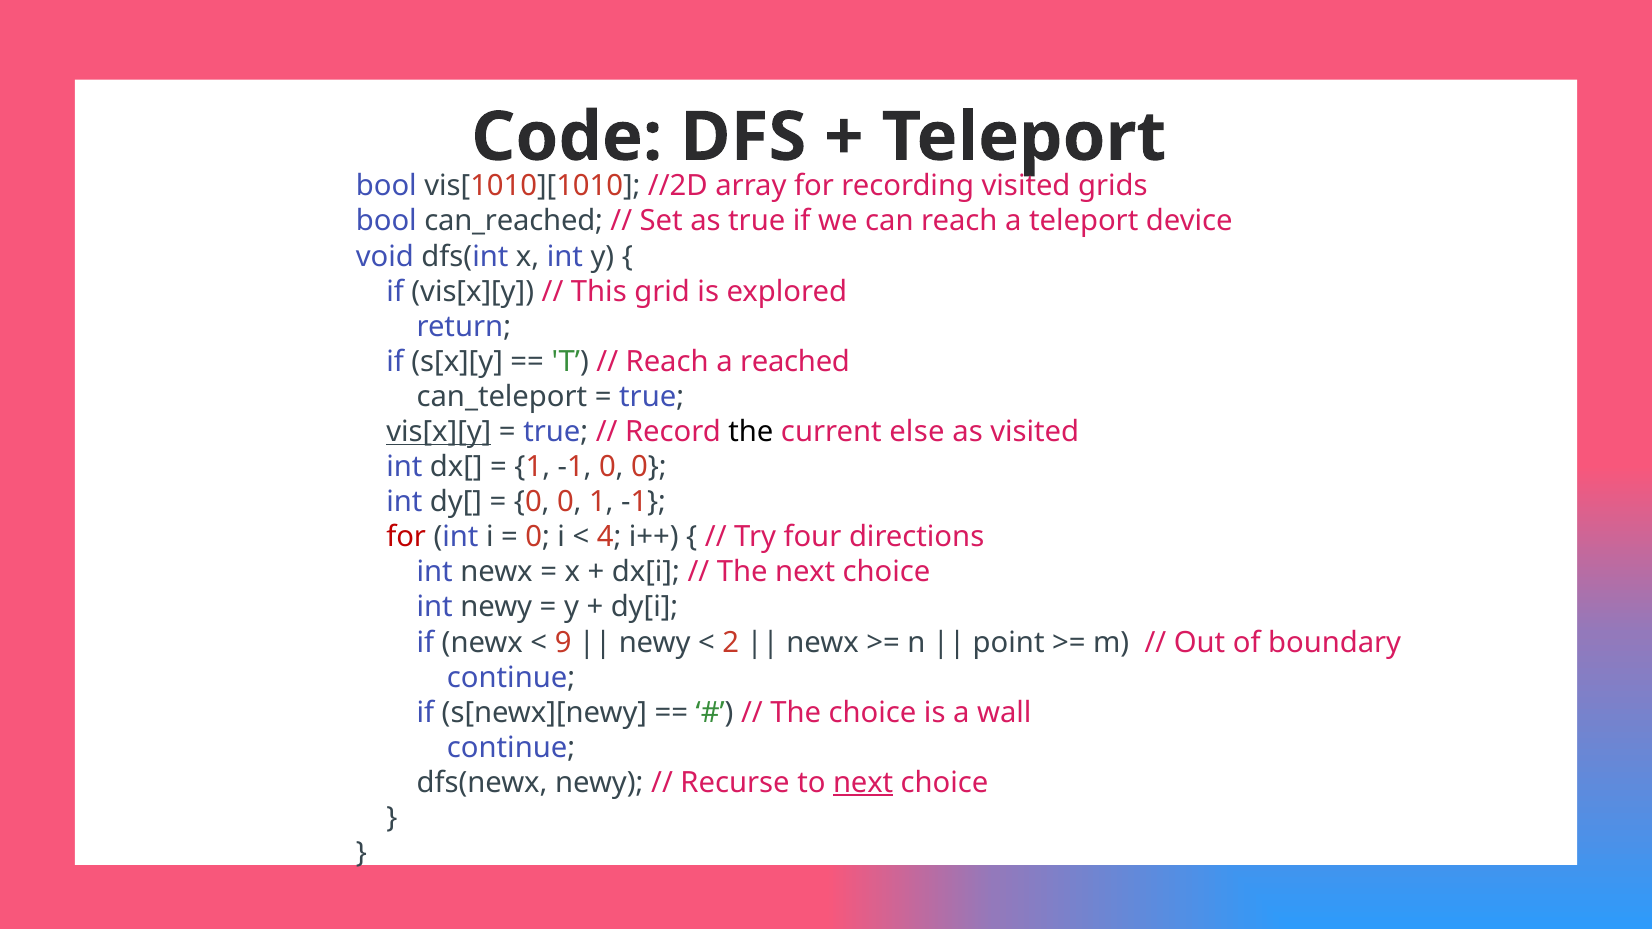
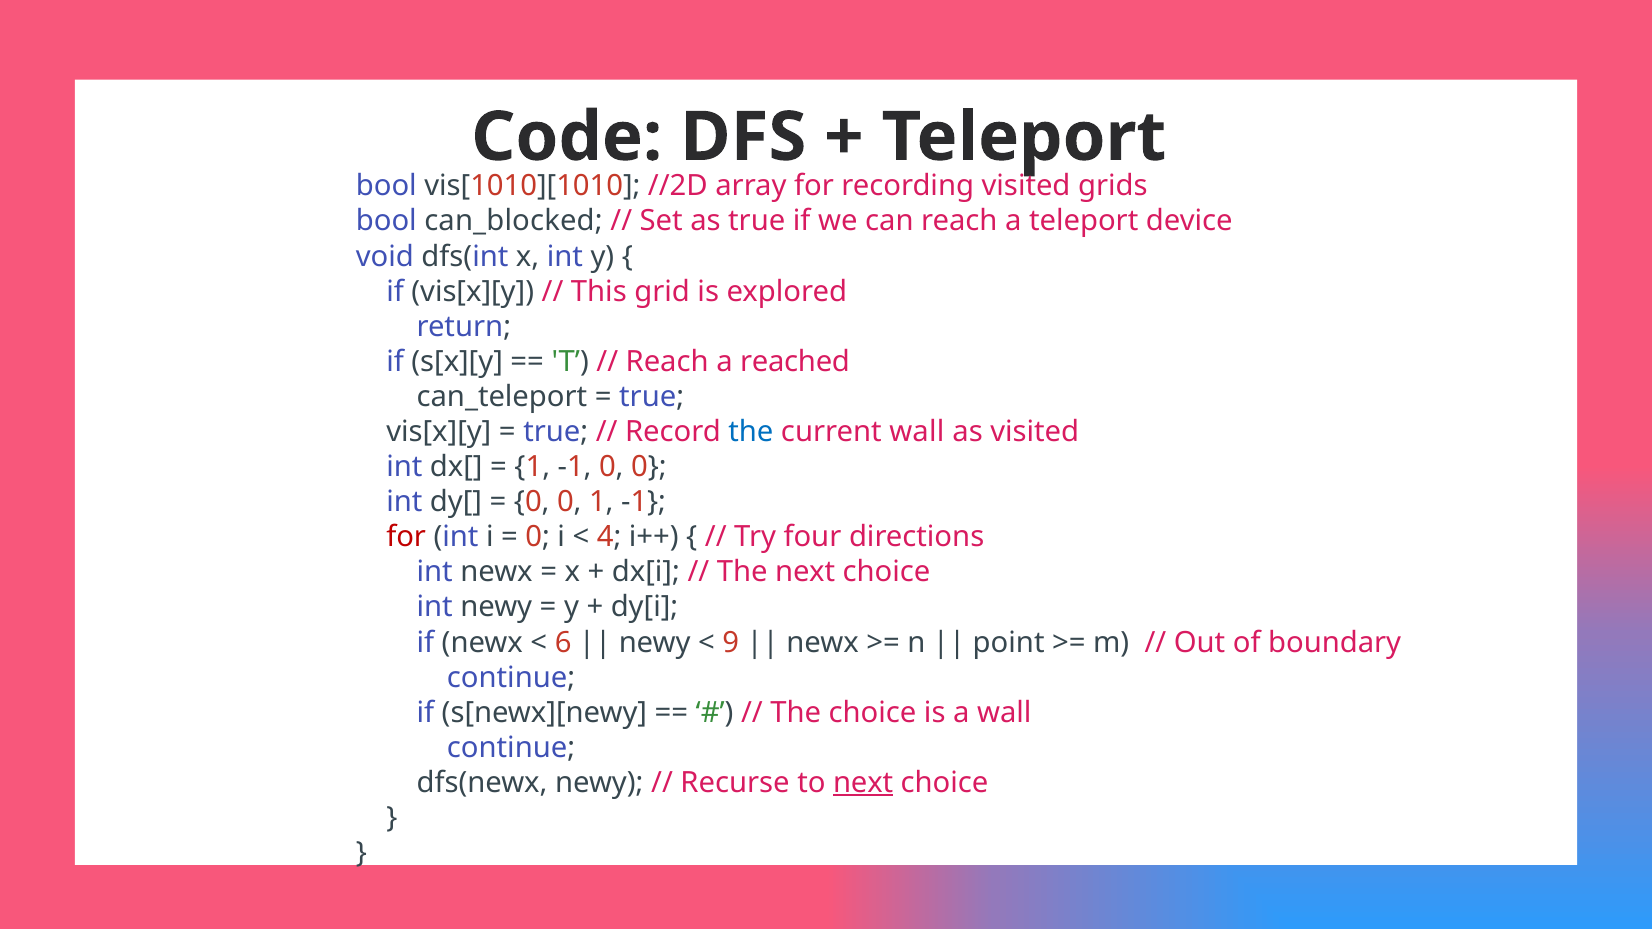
can_reached: can_reached -> can_blocked (513, 221)
vis[x][y underline: present -> none (439, 432)
the colour: black -> blue (751, 432)
current else: else -> wall (917, 432)
9: 9 -> 6 (563, 643)
2: 2 -> 9 (731, 643)
